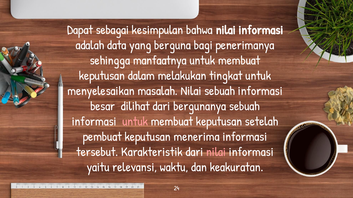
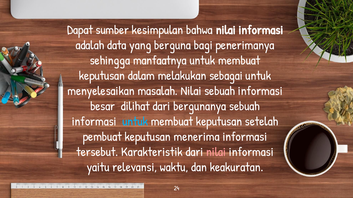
sebagai: sebagai -> sumber (112, 30)
tingkat: tingkat -> sebagai (226, 76)
untuk colour: pink -> light blue (135, 122)
